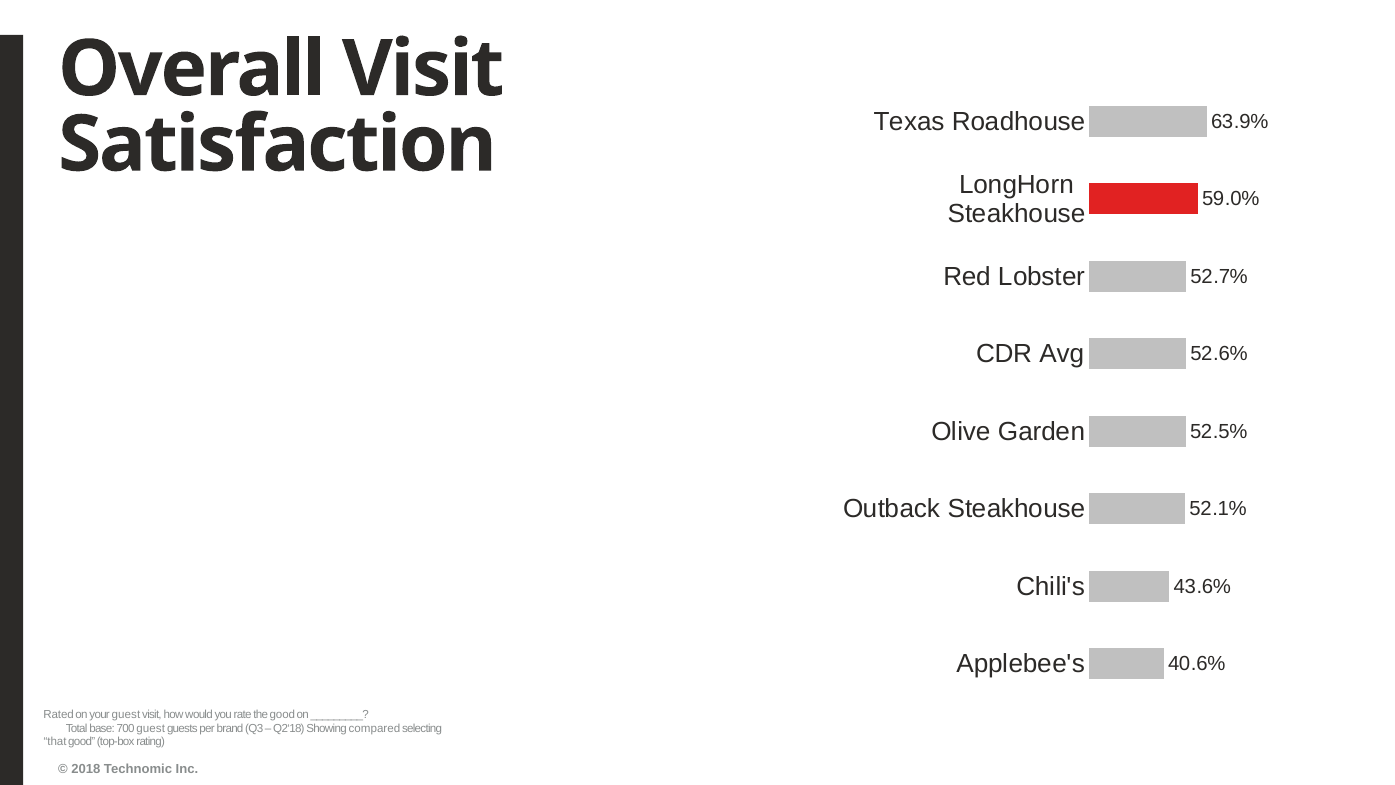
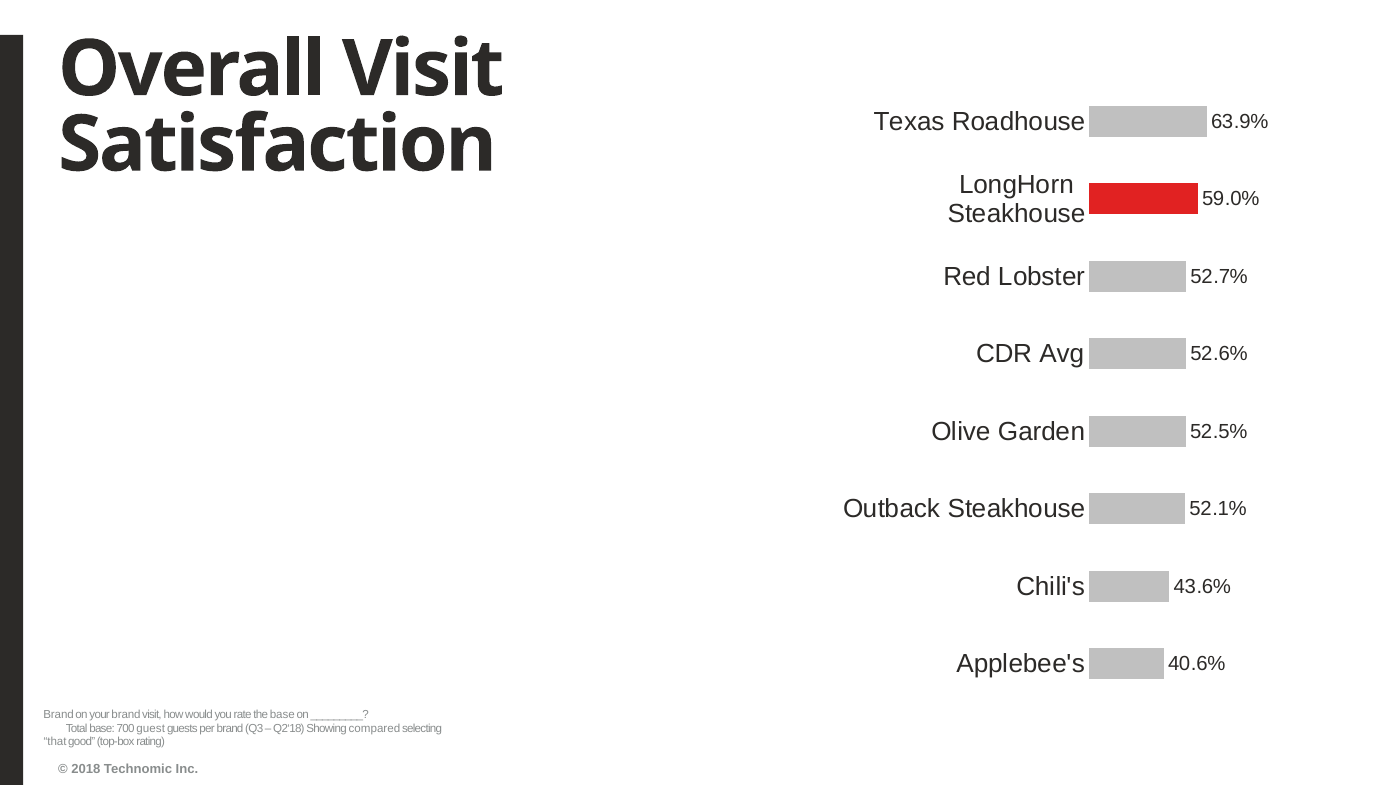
Rated: Rated -> Brand (59, 714)
your guest: guest -> brand (126, 714)
the good: good -> base (282, 714)
